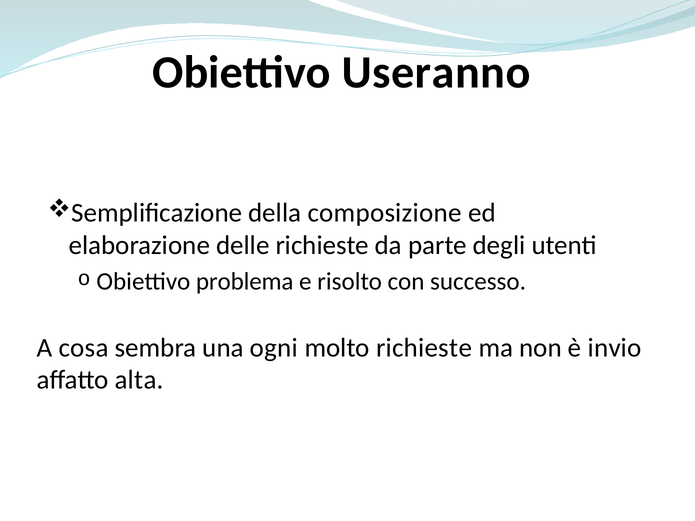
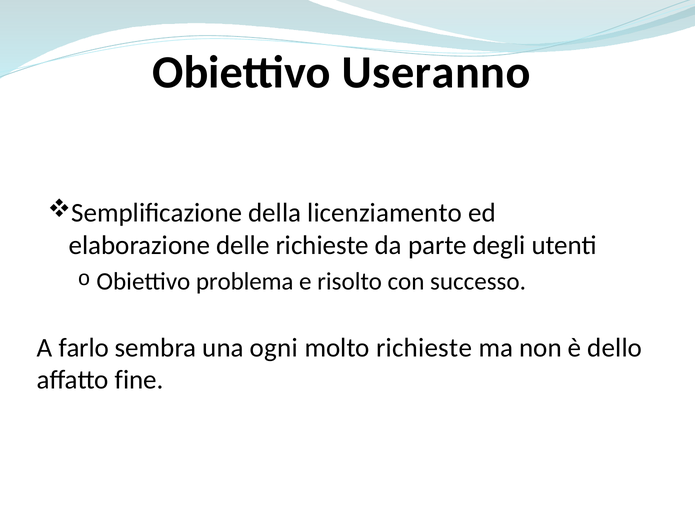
composizione: composizione -> licenziamento (385, 213)
cosa: cosa -> farlo (84, 348)
invio: invio -> dello (615, 348)
alta: alta -> fine (139, 380)
